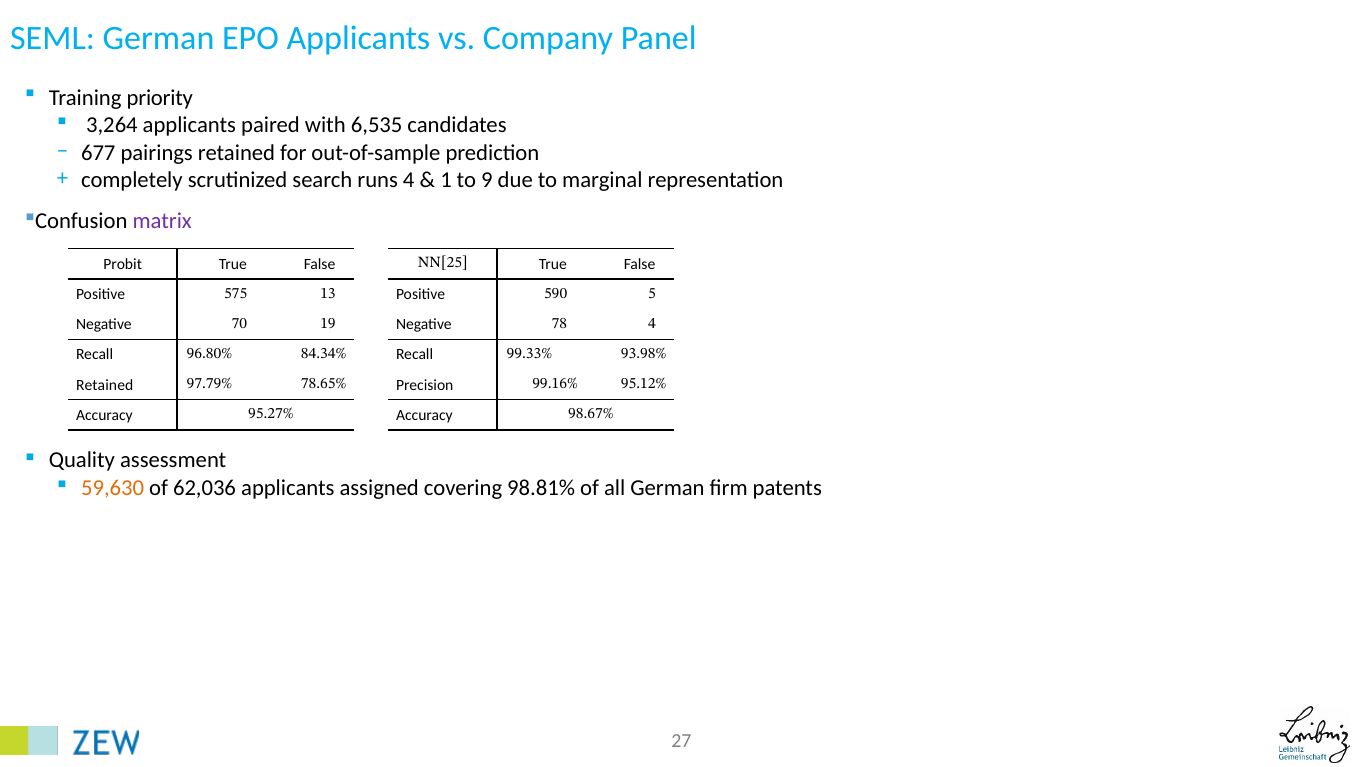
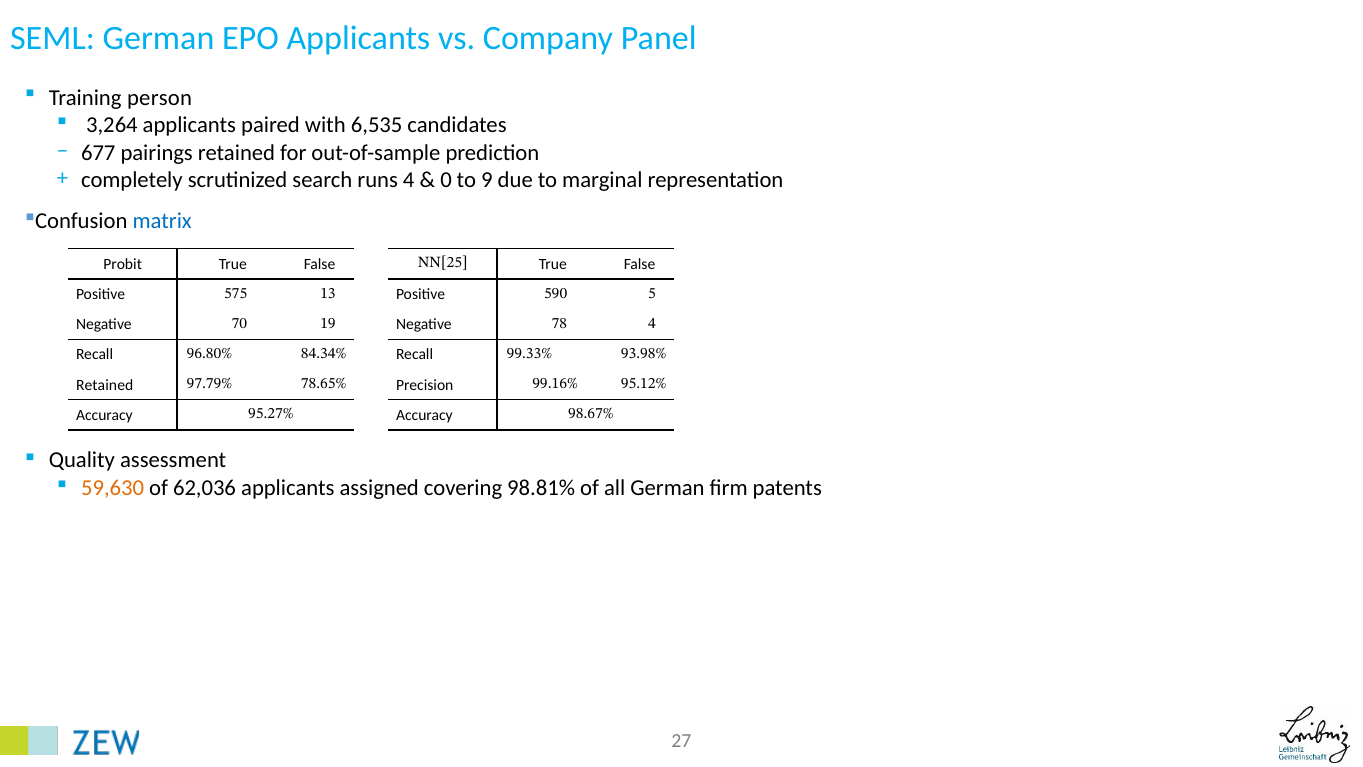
priority: priority -> person (160, 98)
1: 1 -> 0 (446, 180)
matrix colour: purple -> blue (162, 221)
